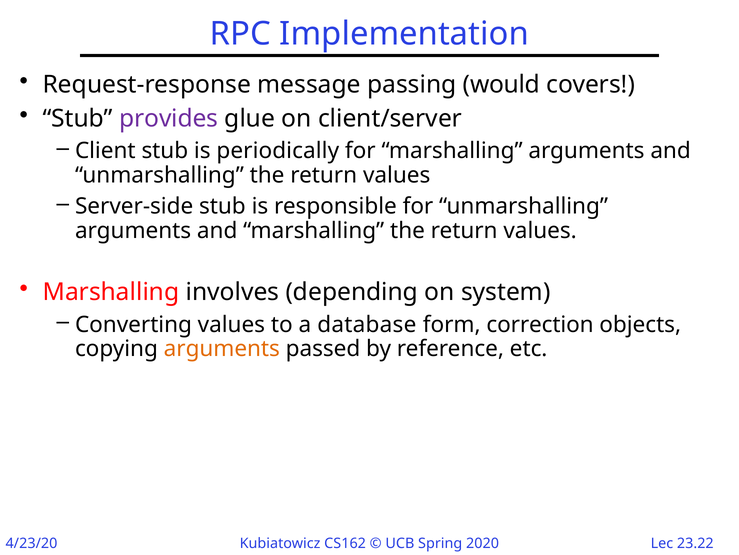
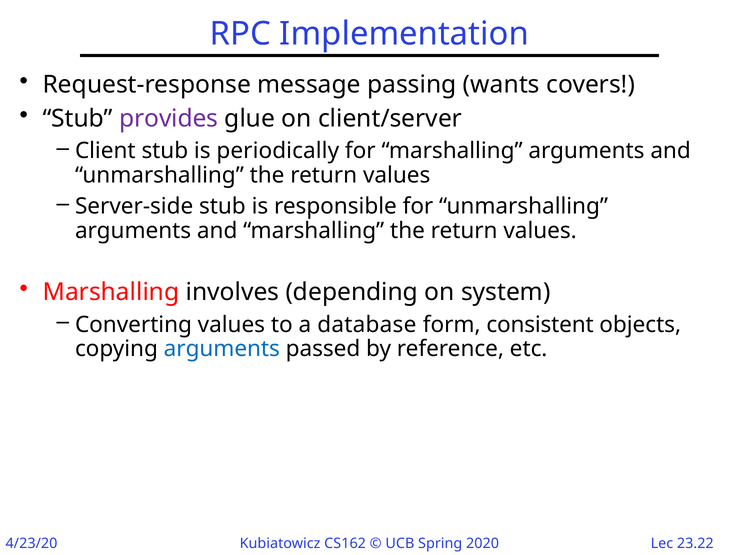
would: would -> wants (501, 84)
correction: correction -> consistent (540, 324)
arguments colour: orange -> blue (222, 348)
